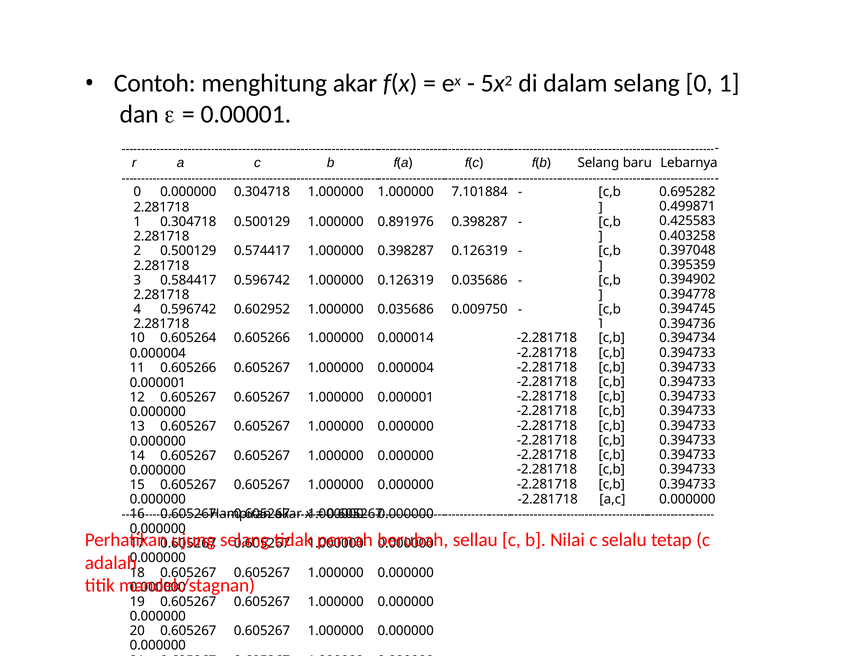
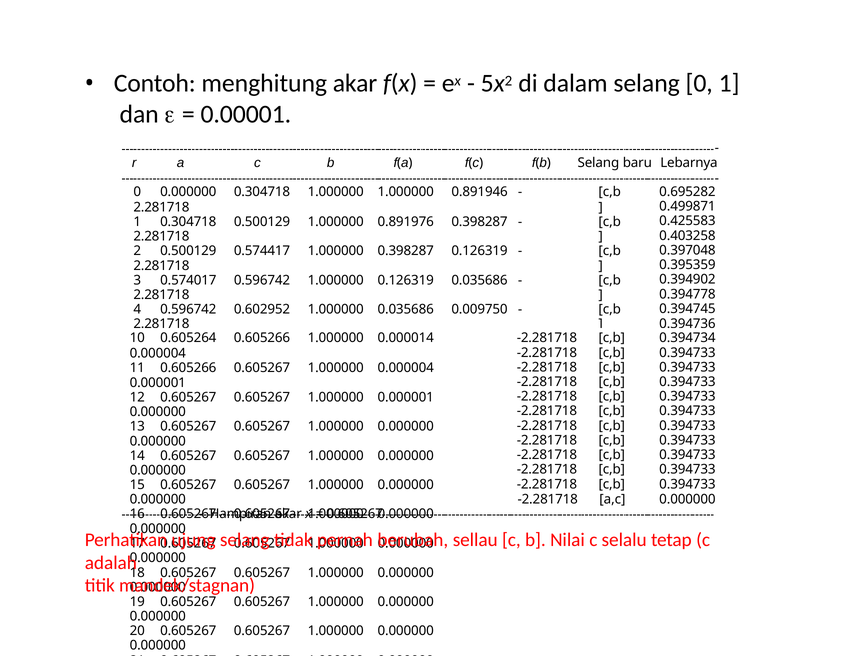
7.101884: 7.101884 -> 0.891946 (480, 192)
0.584417: 0.584417 -> 0.574017 (188, 280)
